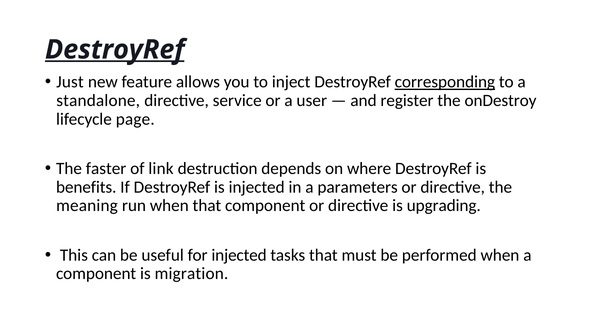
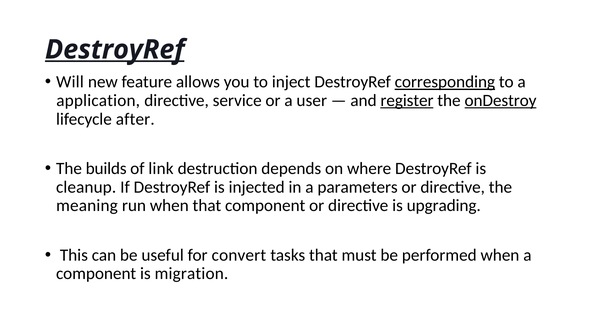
Just: Just -> Will (70, 82)
standalone: standalone -> application (98, 100)
register underline: none -> present (407, 100)
onDestroy underline: none -> present (501, 100)
page: page -> after (135, 119)
faster: faster -> builds (106, 168)
benefits: benefits -> cleanup (86, 187)
for injected: injected -> convert (239, 255)
